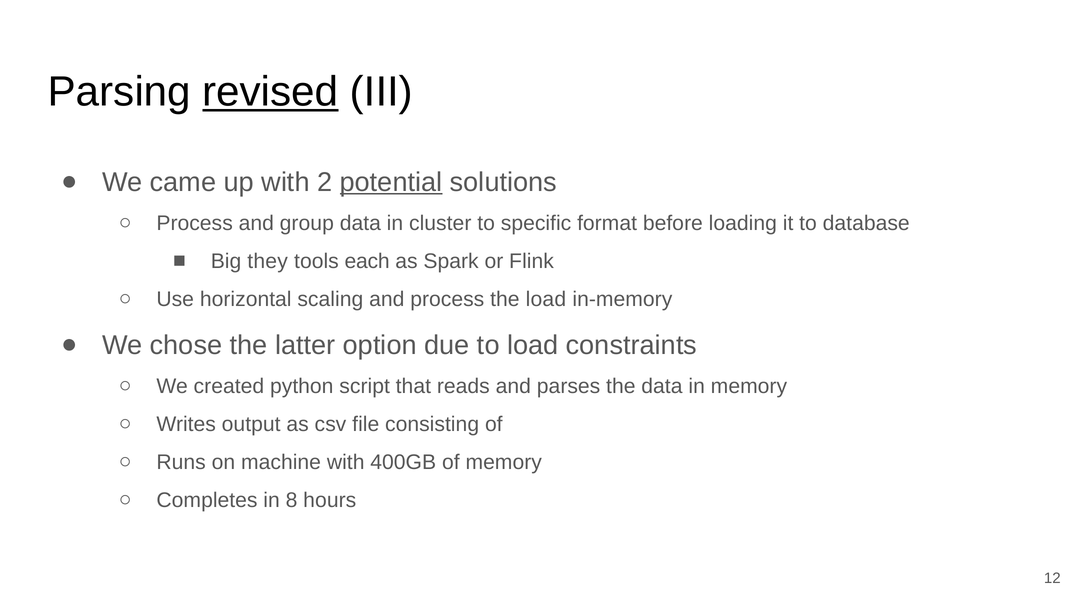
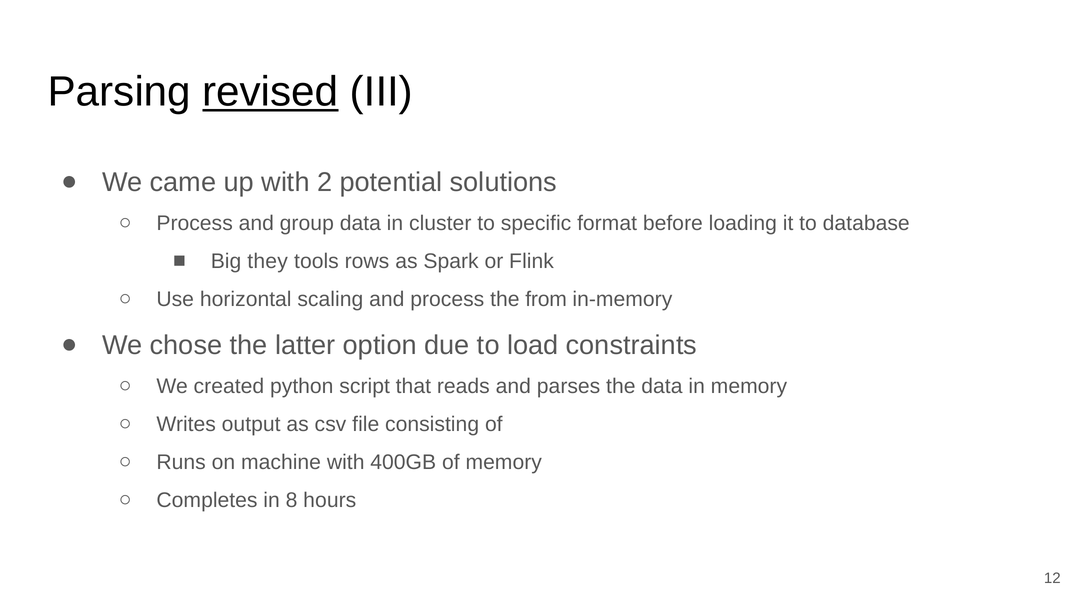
potential underline: present -> none (391, 182)
each: each -> rows (367, 261)
the load: load -> from (546, 299)
